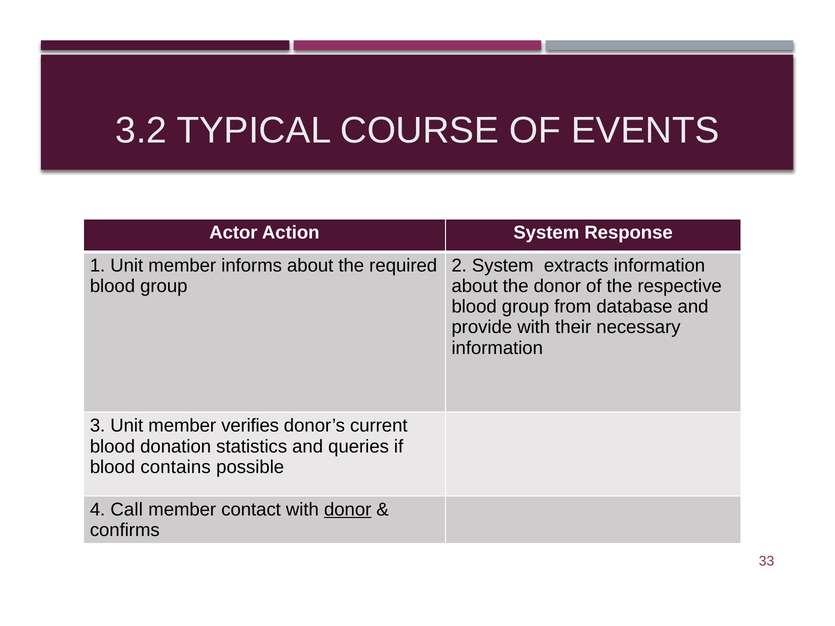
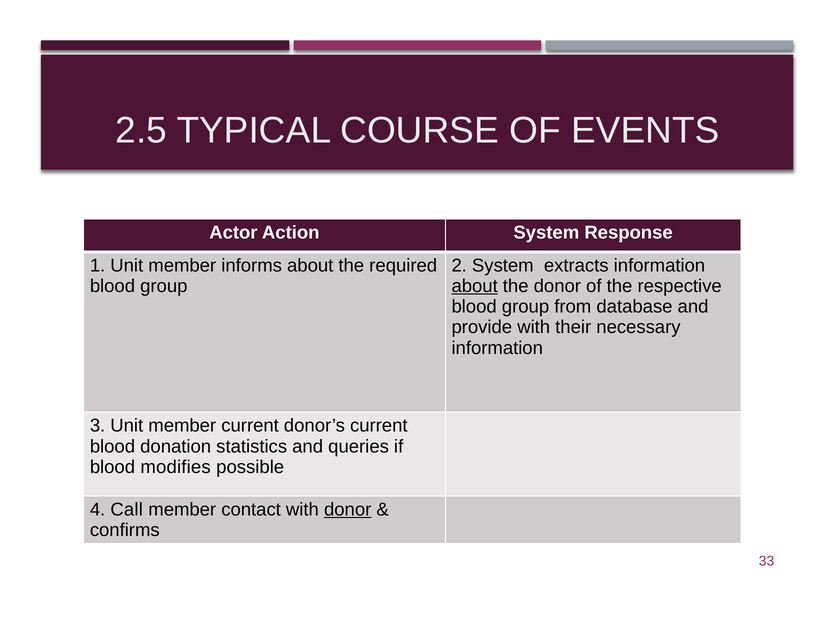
3.2: 3.2 -> 2.5 (141, 130)
about underline: none -> present (475, 286)
member verifies: verifies -> current (250, 426)
contains: contains -> modifies (176, 467)
